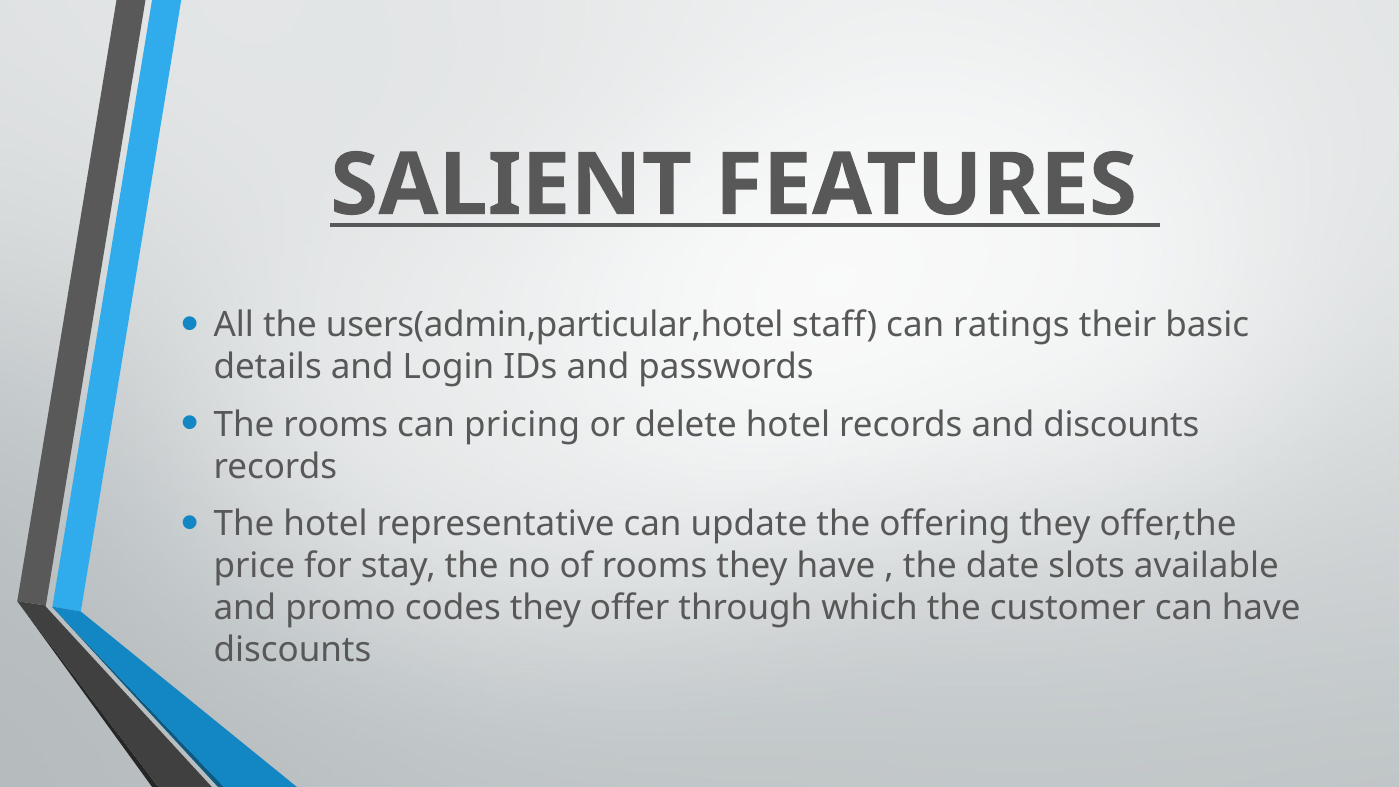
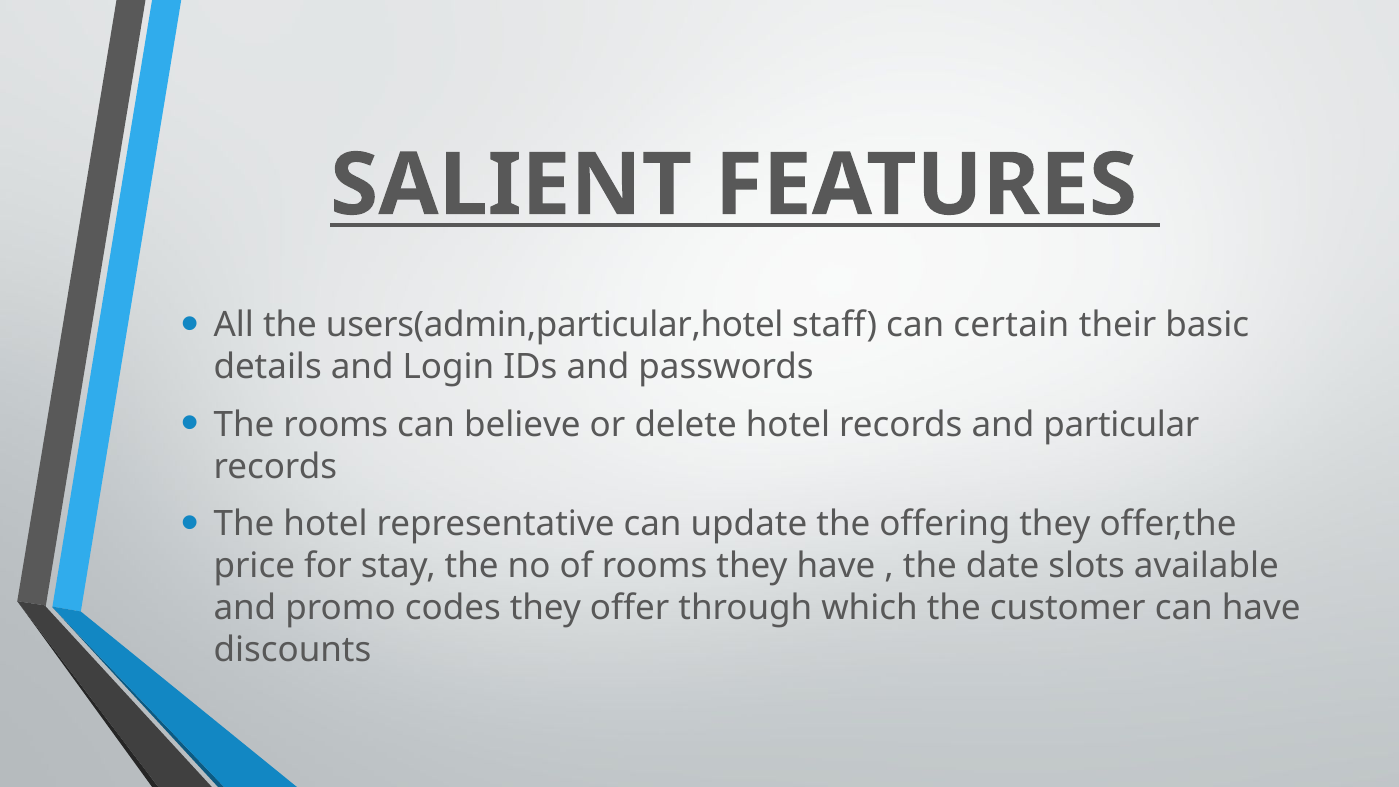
ratings: ratings -> certain (1011, 325)
pricing: pricing -> believe (522, 425)
and discounts: discounts -> particular (1121, 425)
